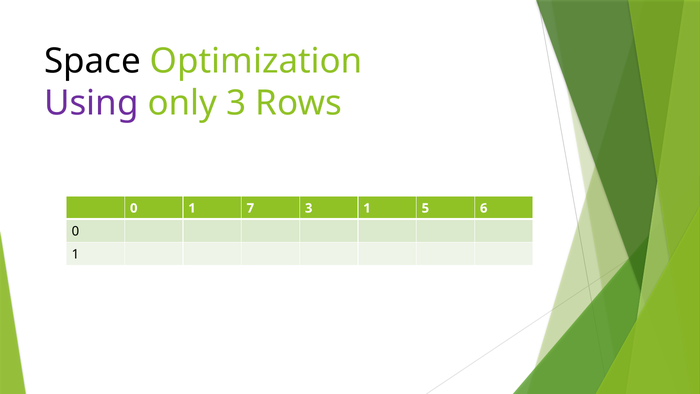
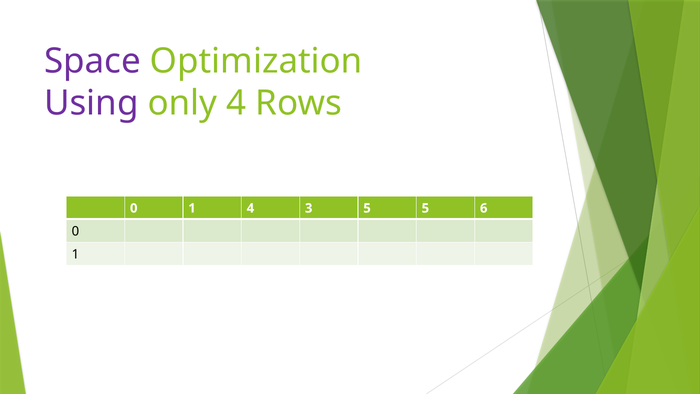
Space colour: black -> purple (93, 61)
only 3: 3 -> 4 (236, 103)
1 7: 7 -> 4 (250, 208)
3 1: 1 -> 5 (367, 208)
